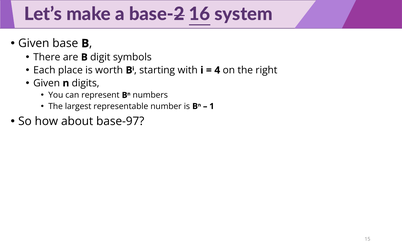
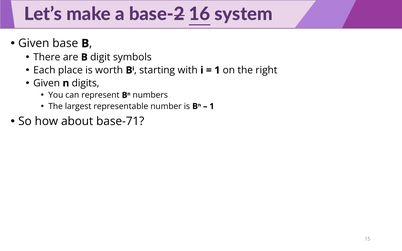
4: 4 -> 1 (217, 70)
base-97: base-97 -> base-71 (120, 121)
